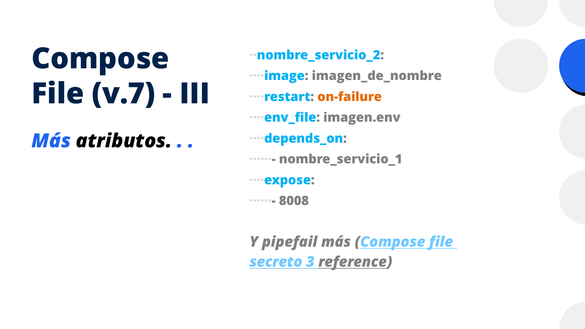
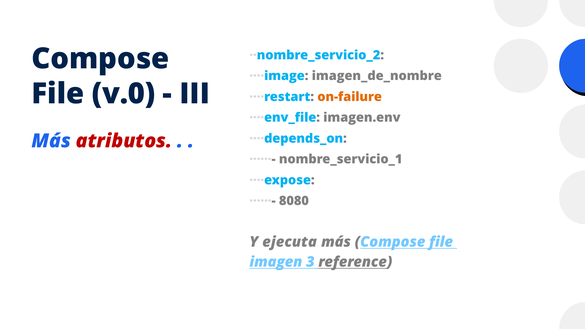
v.7: v.7 -> v.0 (124, 94)
atributos colour: black -> red (124, 141)
8008: 8008 -> 8080 (294, 201)
pipefail: pipefail -> ejecuta (290, 242)
secreto: secreto -> imagen (276, 262)
